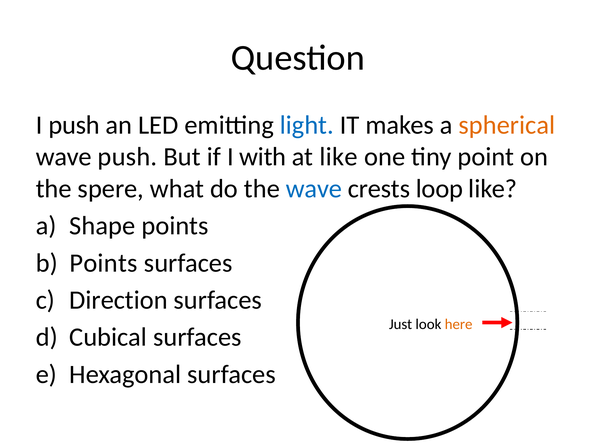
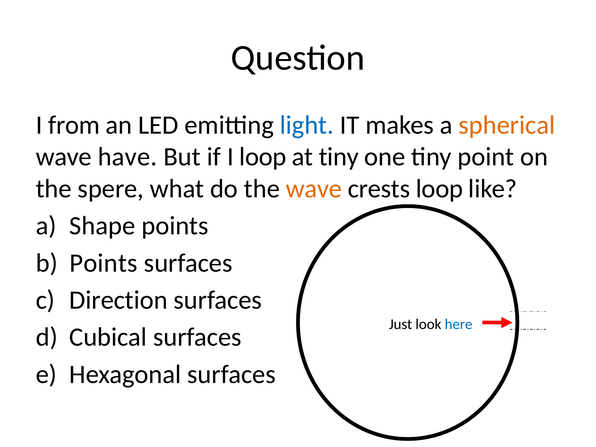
I push: push -> from (74, 125)
wave push: push -> have (127, 157)
I with: with -> loop (263, 157)
at like: like -> tiny (339, 157)
wave colour: blue -> orange (314, 189)
here colour: orange -> blue (459, 324)
